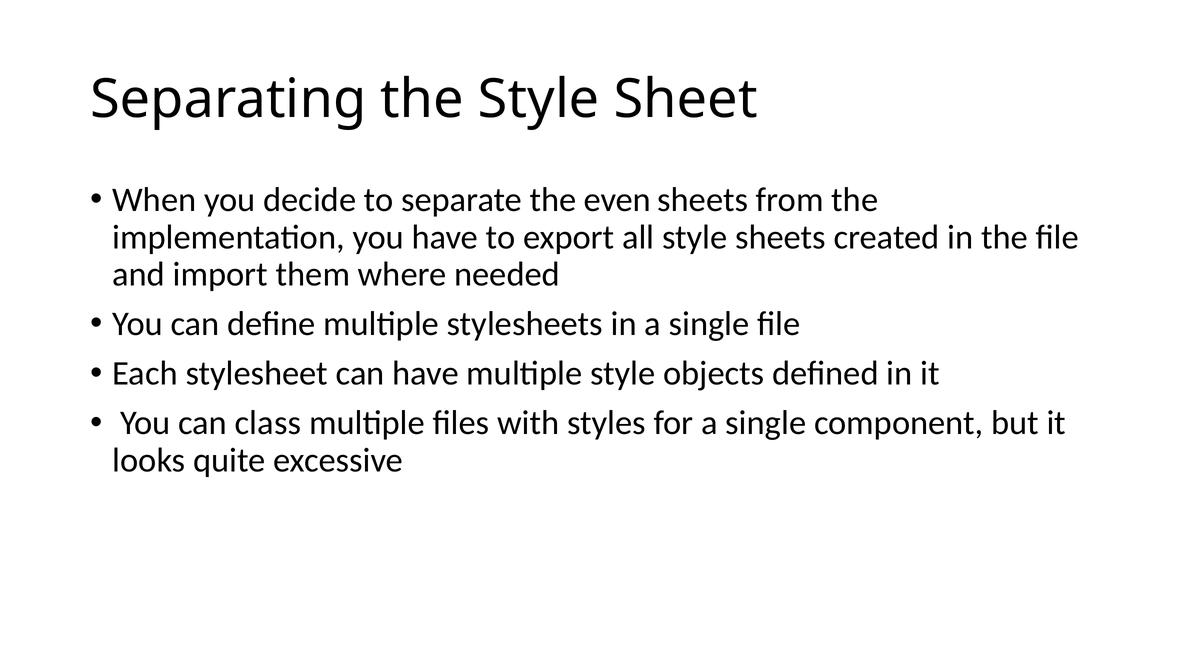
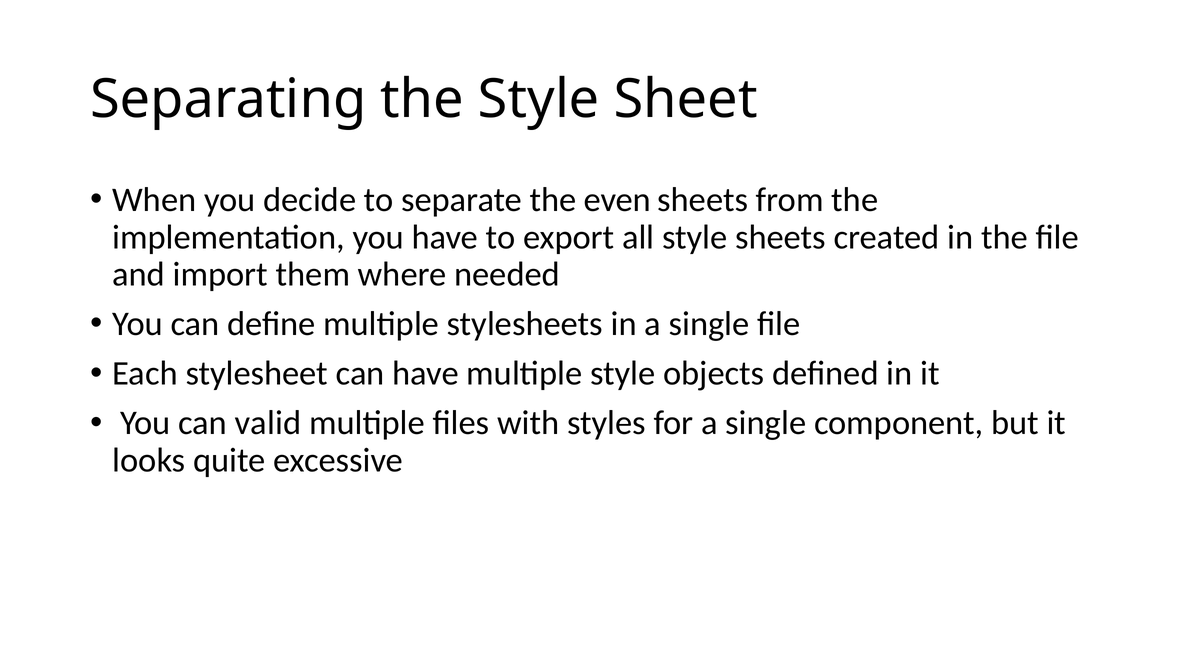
class: class -> valid (268, 423)
